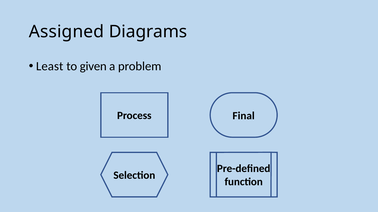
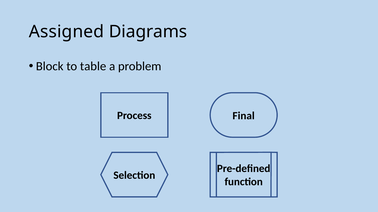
Least: Least -> Block (50, 66)
given: given -> table (93, 66)
